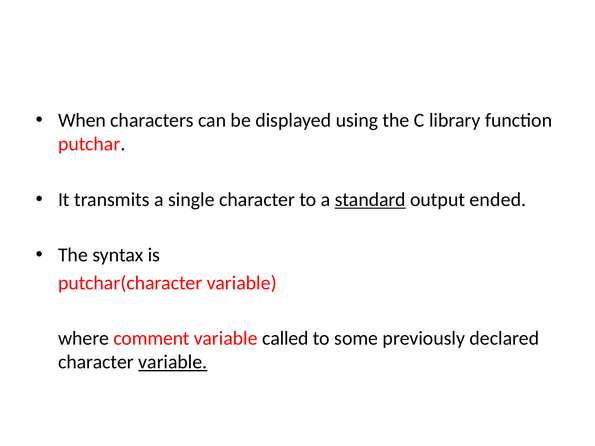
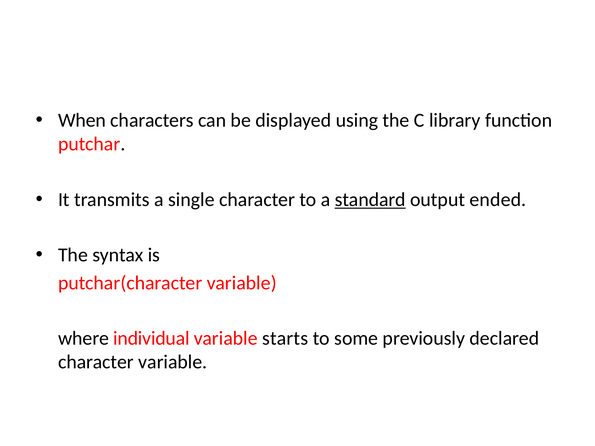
comment: comment -> individual (151, 339)
called: called -> starts (285, 339)
variable underline: present -> none (173, 362)
